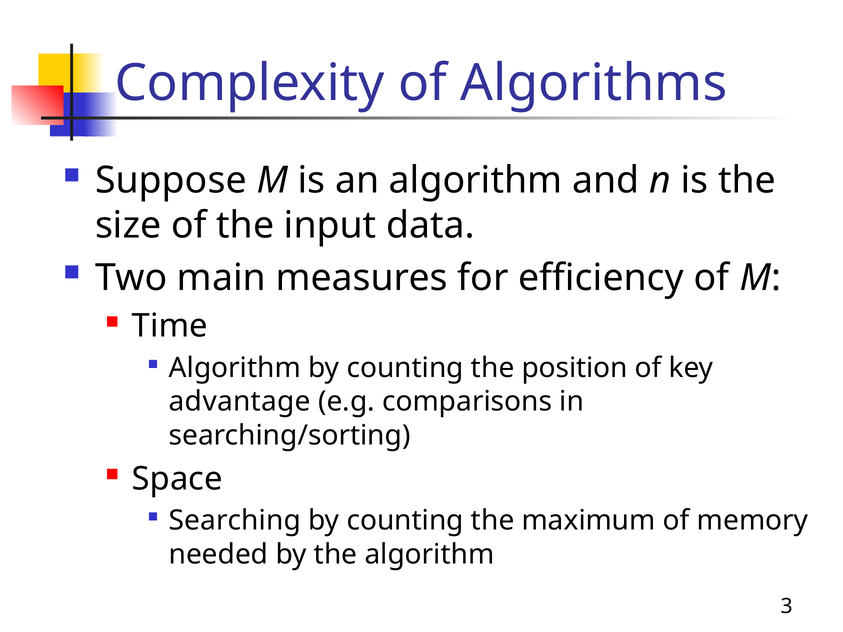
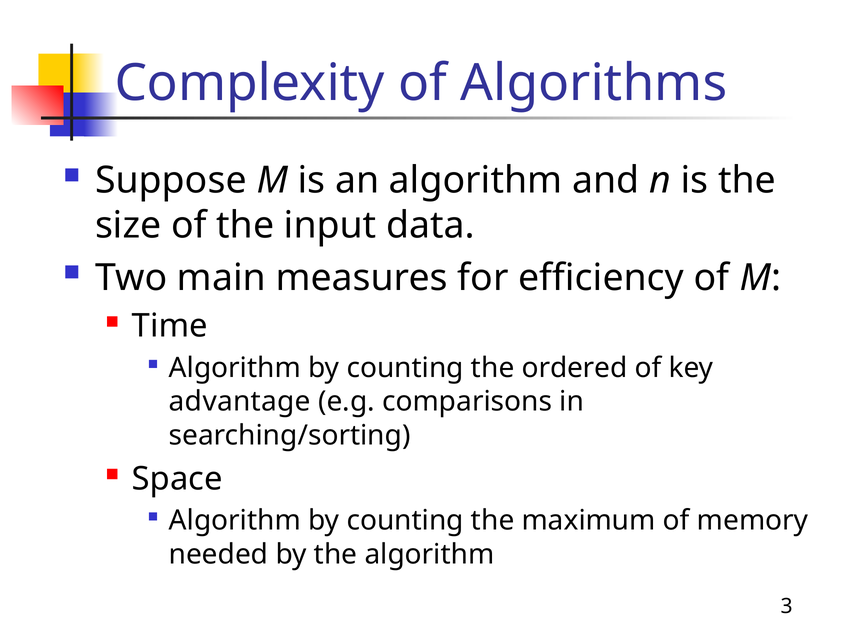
position: position -> ordered (575, 368)
Searching: Searching -> Algorithm (235, 521)
